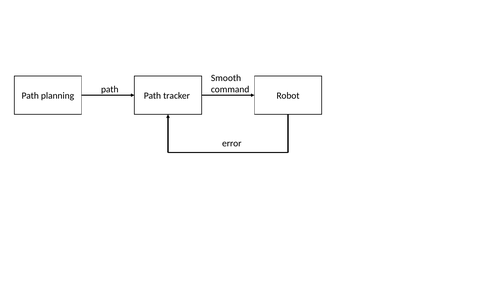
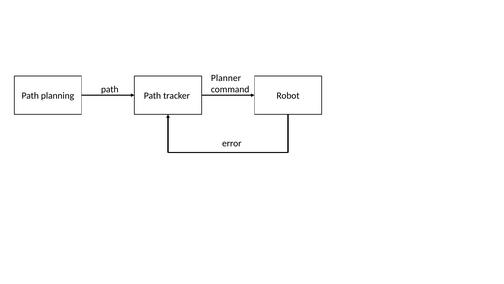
Smooth: Smooth -> Planner (226, 78)
